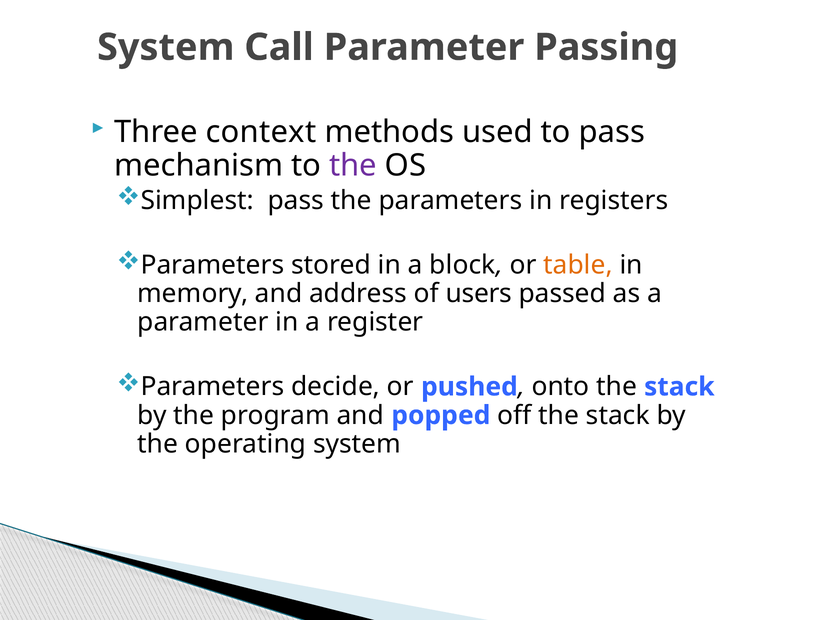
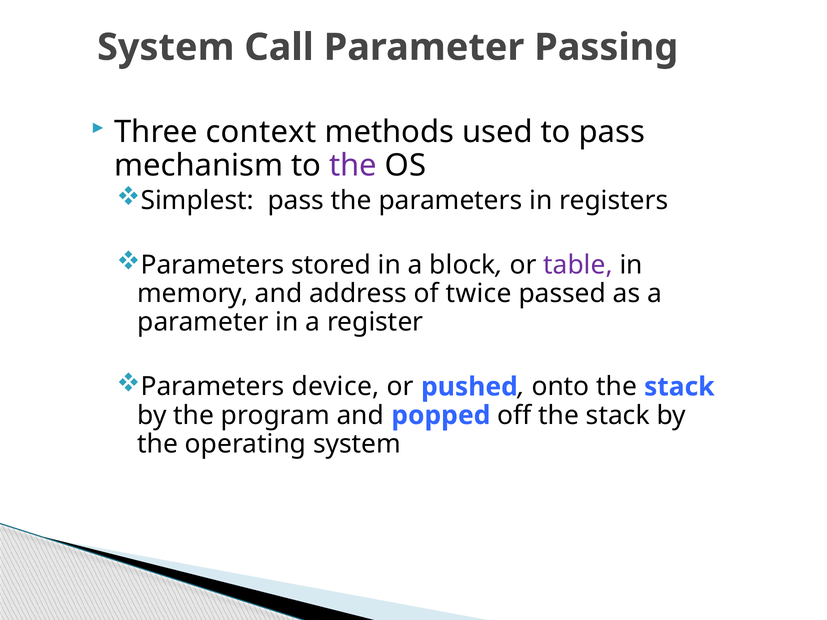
table colour: orange -> purple (578, 265)
users: users -> twice (479, 294)
decide: decide -> device (335, 387)
